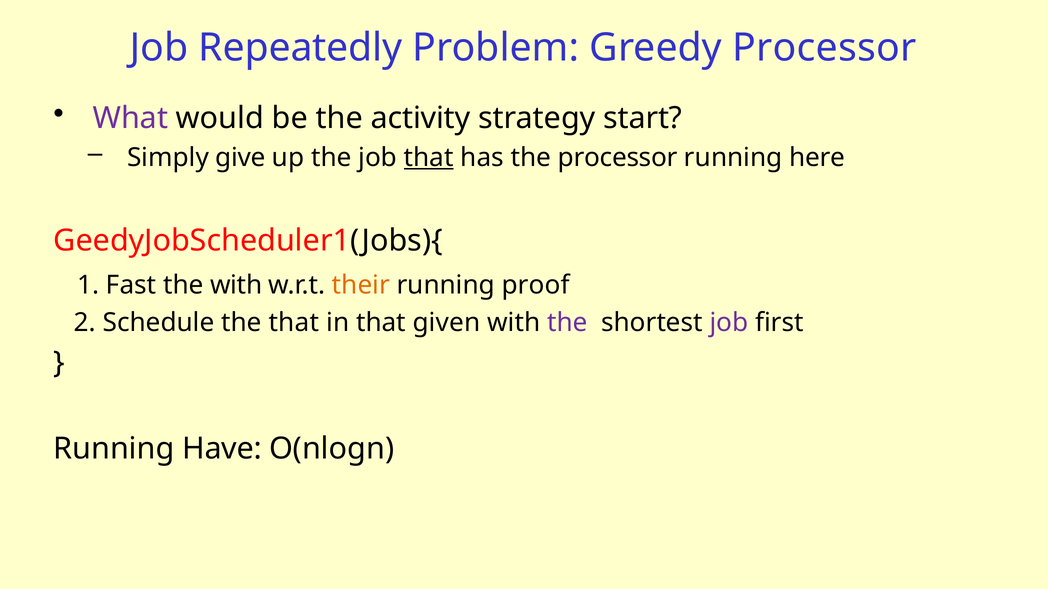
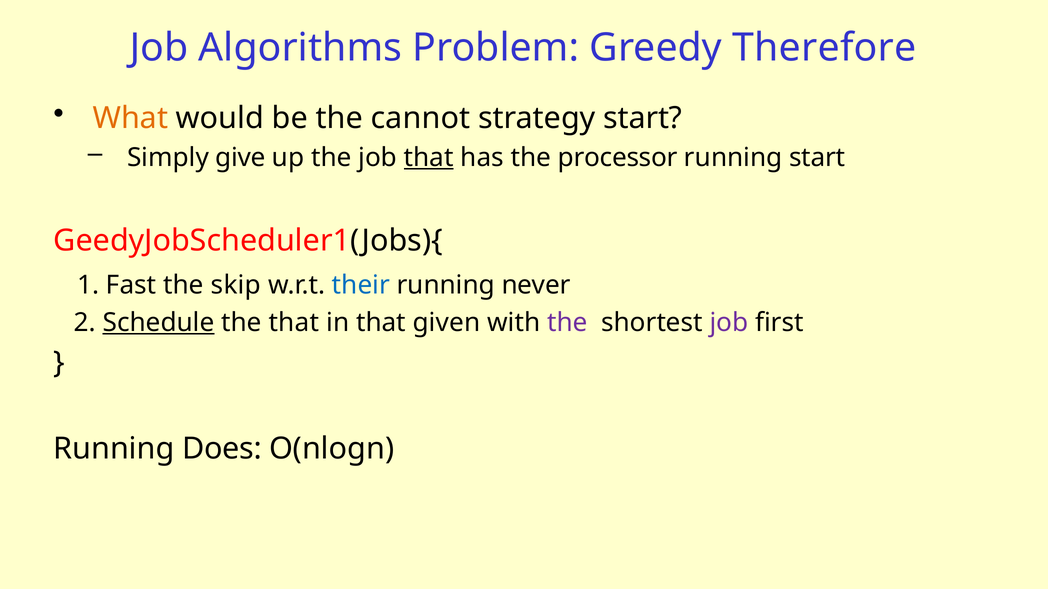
Repeatedly: Repeatedly -> Algorithms (300, 48)
Greedy Processor: Processor -> Therefore (824, 48)
What colour: purple -> orange (130, 119)
activity: activity -> cannot (420, 119)
running here: here -> start (817, 158)
the with: with -> skip (236, 285)
their colour: orange -> blue (361, 285)
proof: proof -> never (536, 285)
Schedule underline: none -> present (159, 323)
Have: Have -> Does (222, 449)
